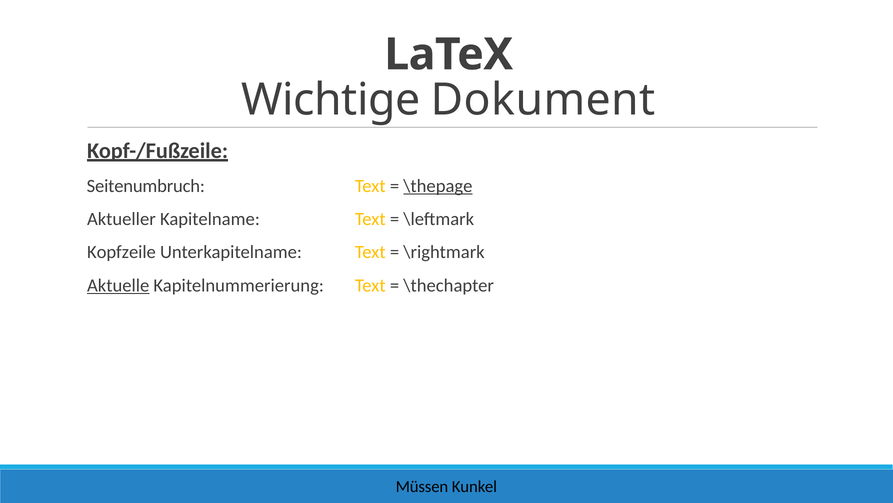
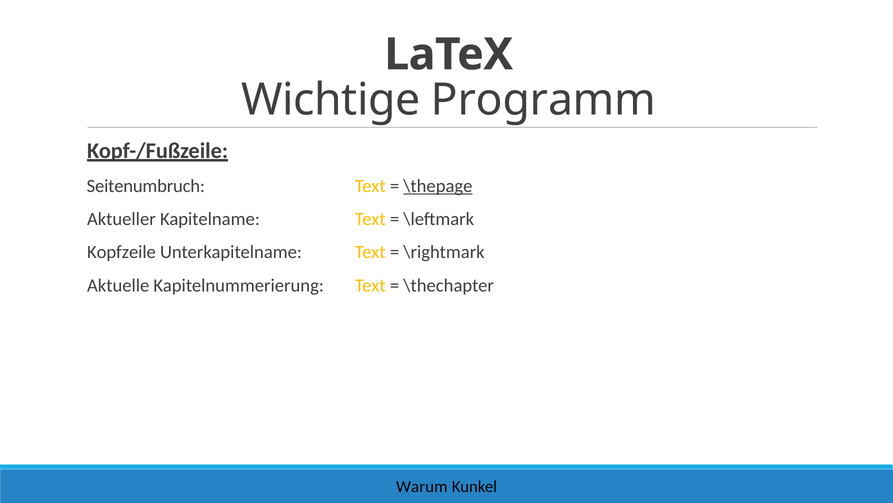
Dokument: Dokument -> Programm (544, 100)
Aktuelle underline: present -> none (118, 285)
Müssen: Müssen -> Warum (422, 486)
